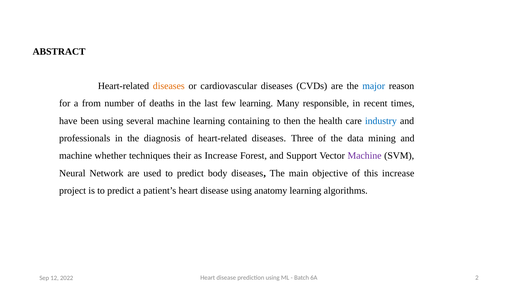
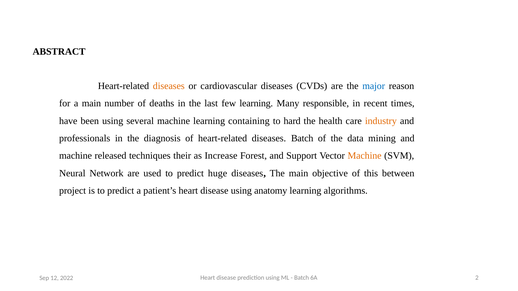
a from: from -> main (91, 104)
then: then -> hard (292, 121)
industry colour: blue -> orange (381, 121)
diseases Three: Three -> Batch (302, 138)
whether: whether -> released (111, 156)
Machine colour: purple -> orange (365, 156)
body: body -> huge (218, 173)
this increase: increase -> between (398, 173)
